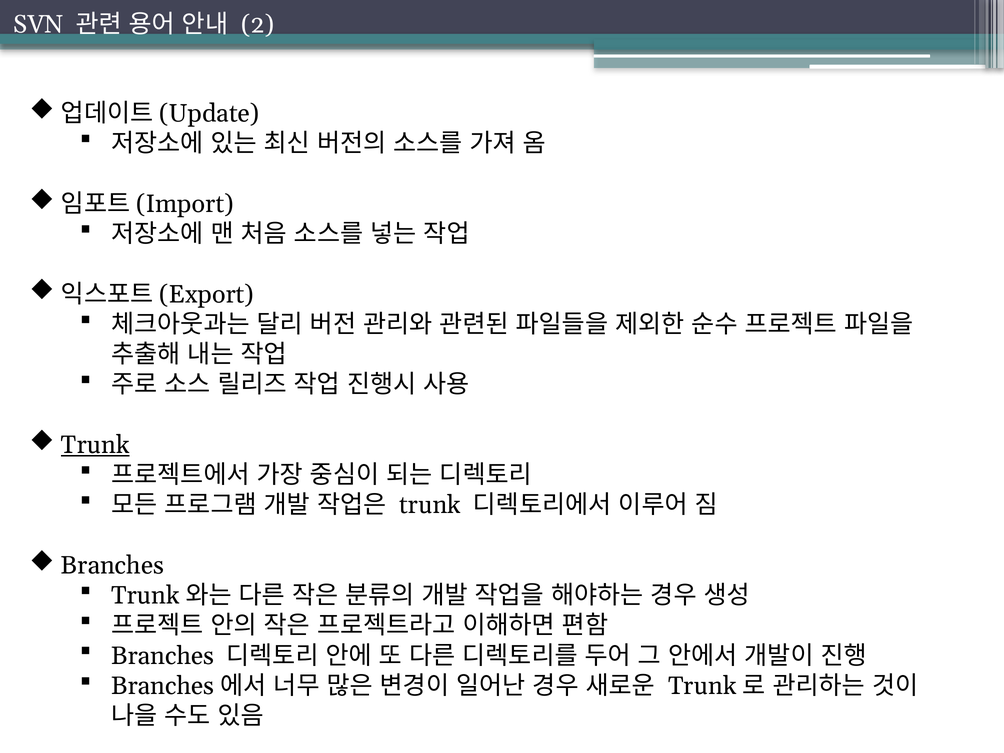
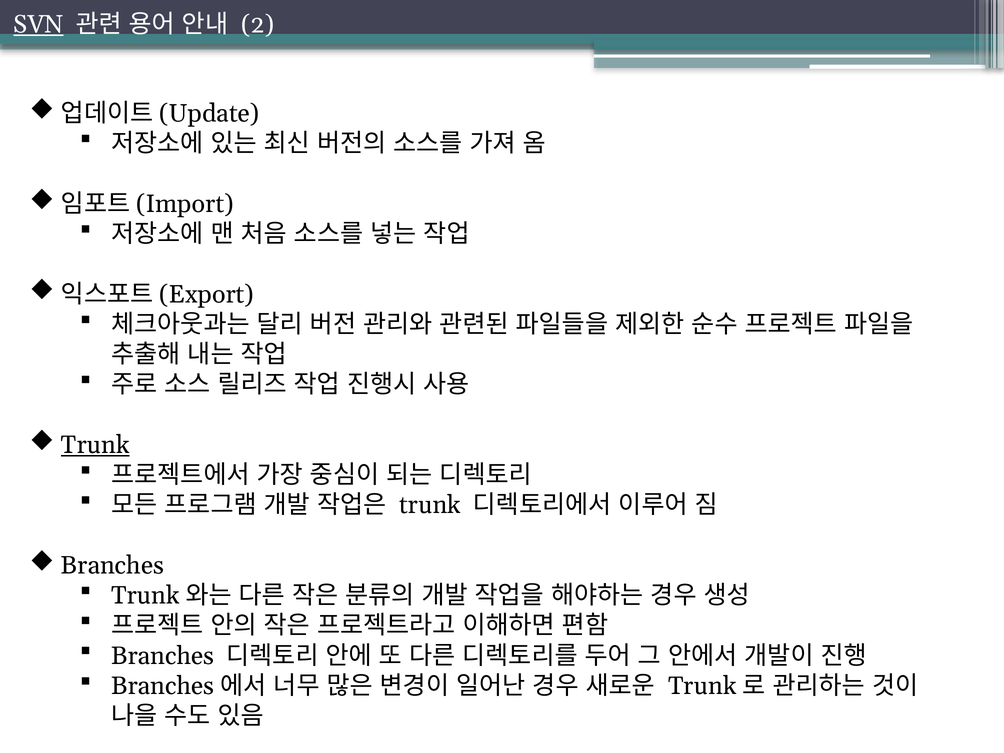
SVN underline: none -> present (39, 24)
